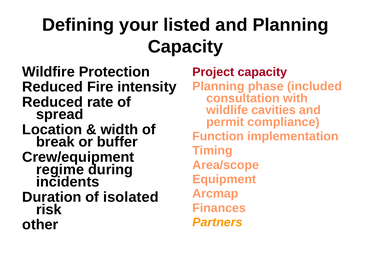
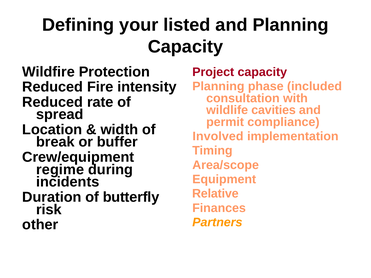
Function: Function -> Involved (218, 136)
Arcmap: Arcmap -> Relative (215, 194)
isolated: isolated -> butterfly (131, 197)
